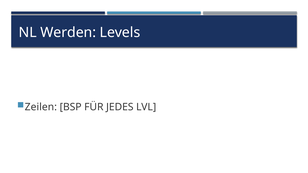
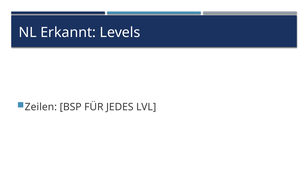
Werden: Werden -> Erkannt (68, 33)
